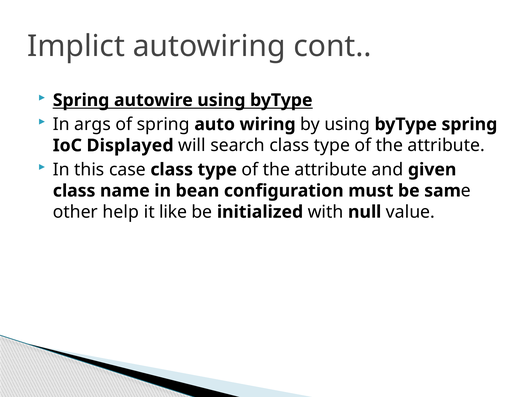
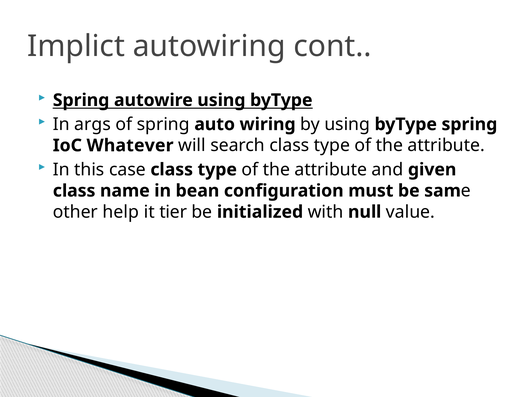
Displayed: Displayed -> Whatever (130, 145)
like: like -> tier (173, 212)
